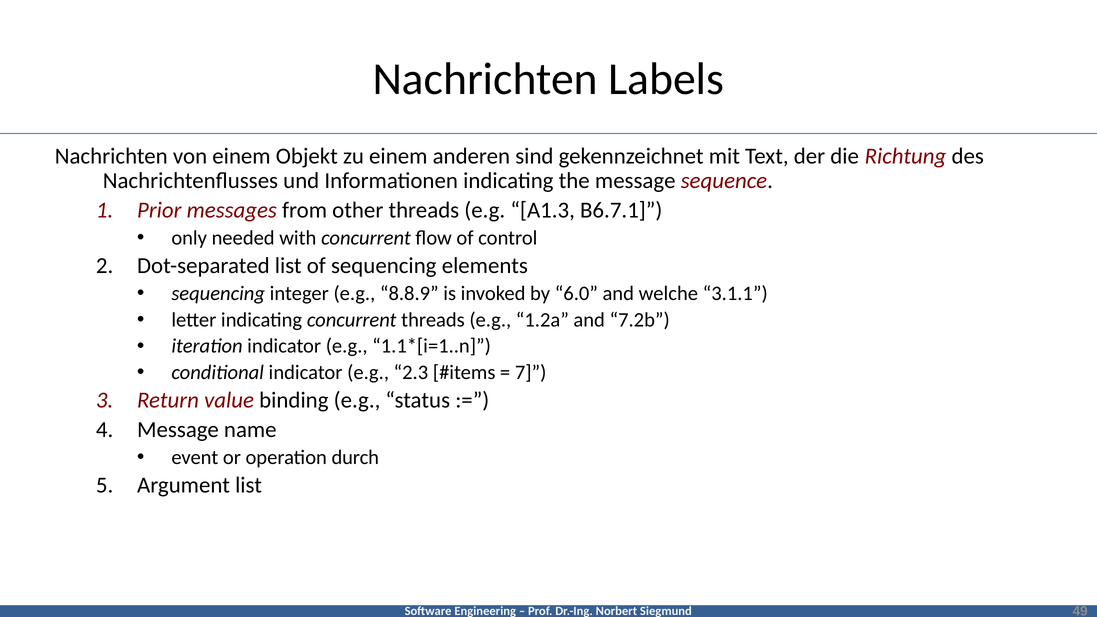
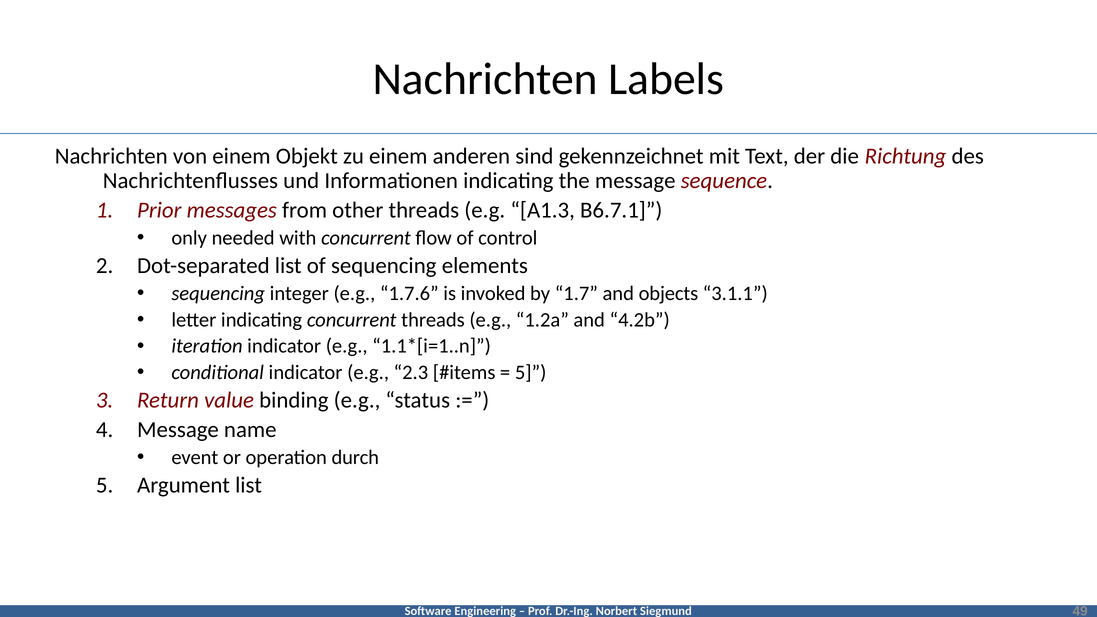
8.8.9: 8.8.9 -> 1.7.6 (409, 293)
6.0: 6.0 -> 1.7 (576, 293)
welche: welche -> objects (668, 293)
7.2b: 7.2b -> 4.2b (640, 320)
7: 7 -> 5 (531, 372)
